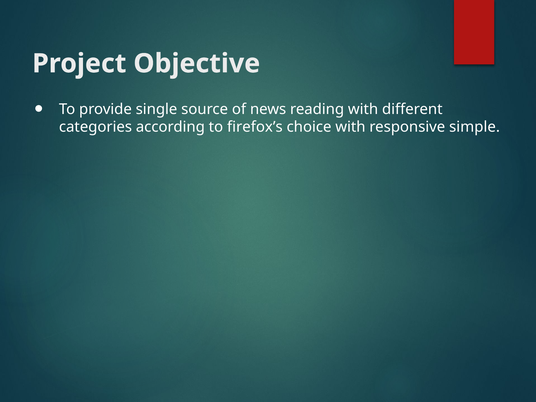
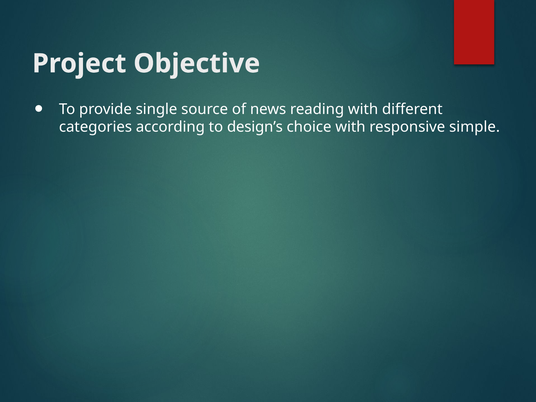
firefox’s: firefox’s -> design’s (255, 127)
